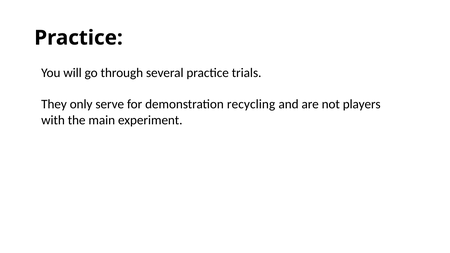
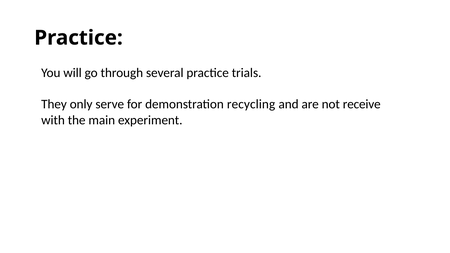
players: players -> receive (362, 104)
